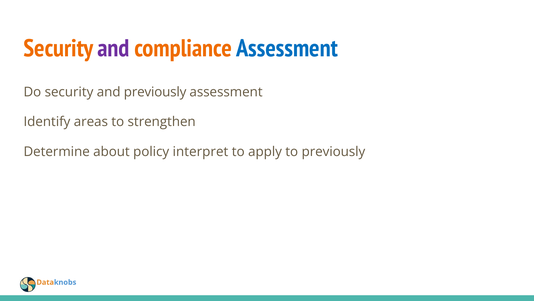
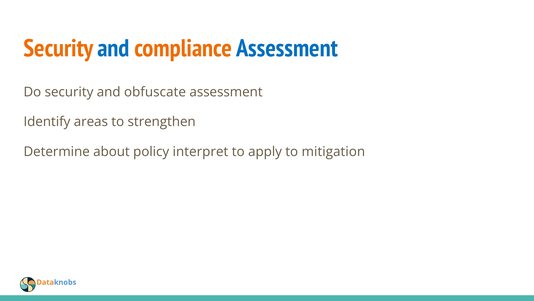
and colour: purple -> blue (113, 48)
and previously: previously -> obfuscate (155, 92)
to previously: previously -> mitigation (333, 151)
